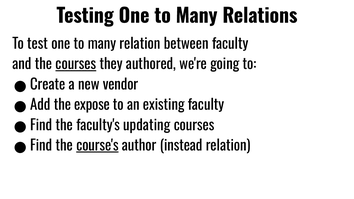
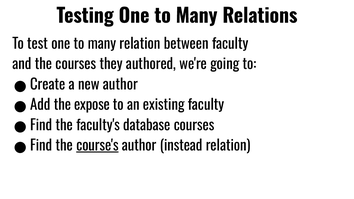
courses underline: present -> none (76, 64)
new vendor: vendor -> author (120, 85)
updating: updating -> database (147, 125)
